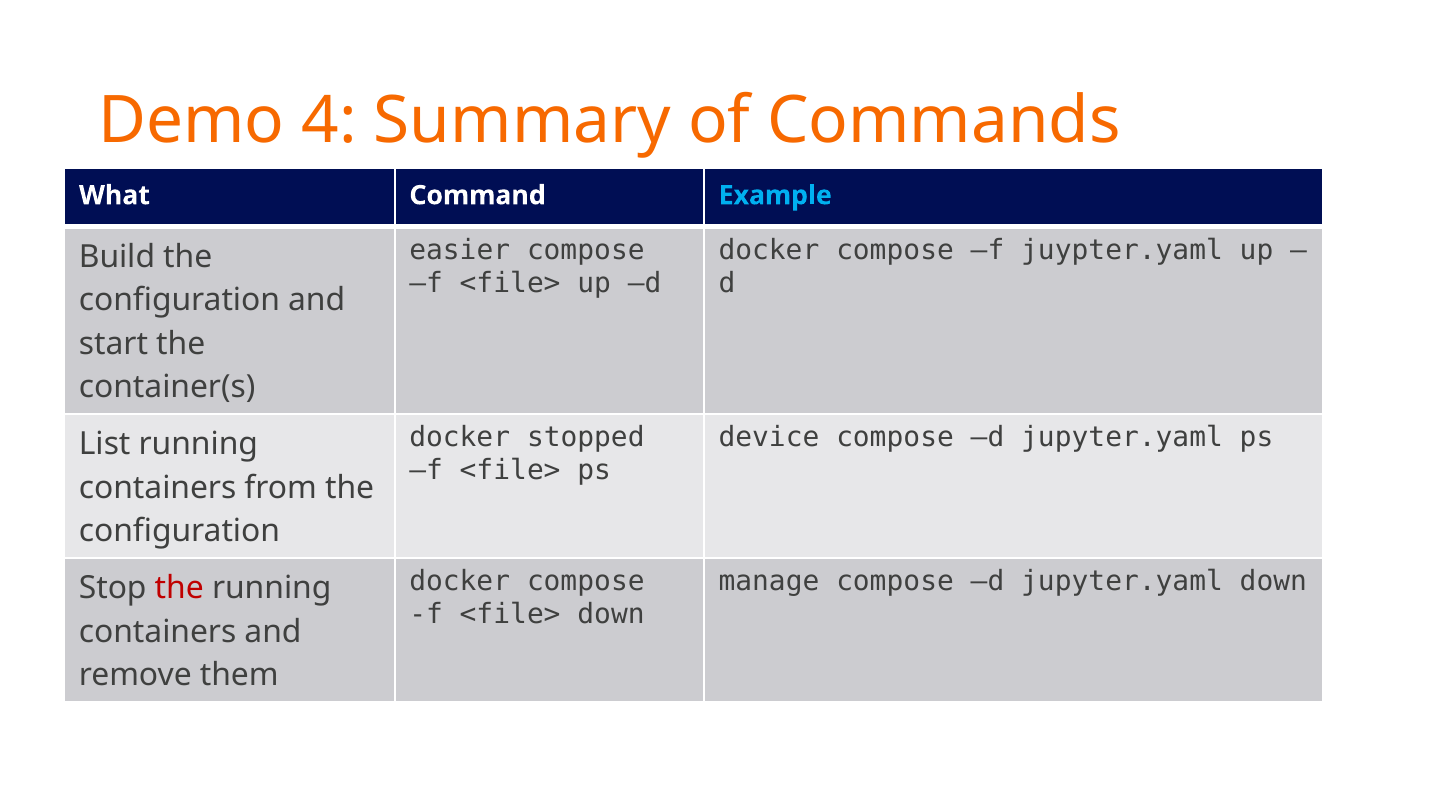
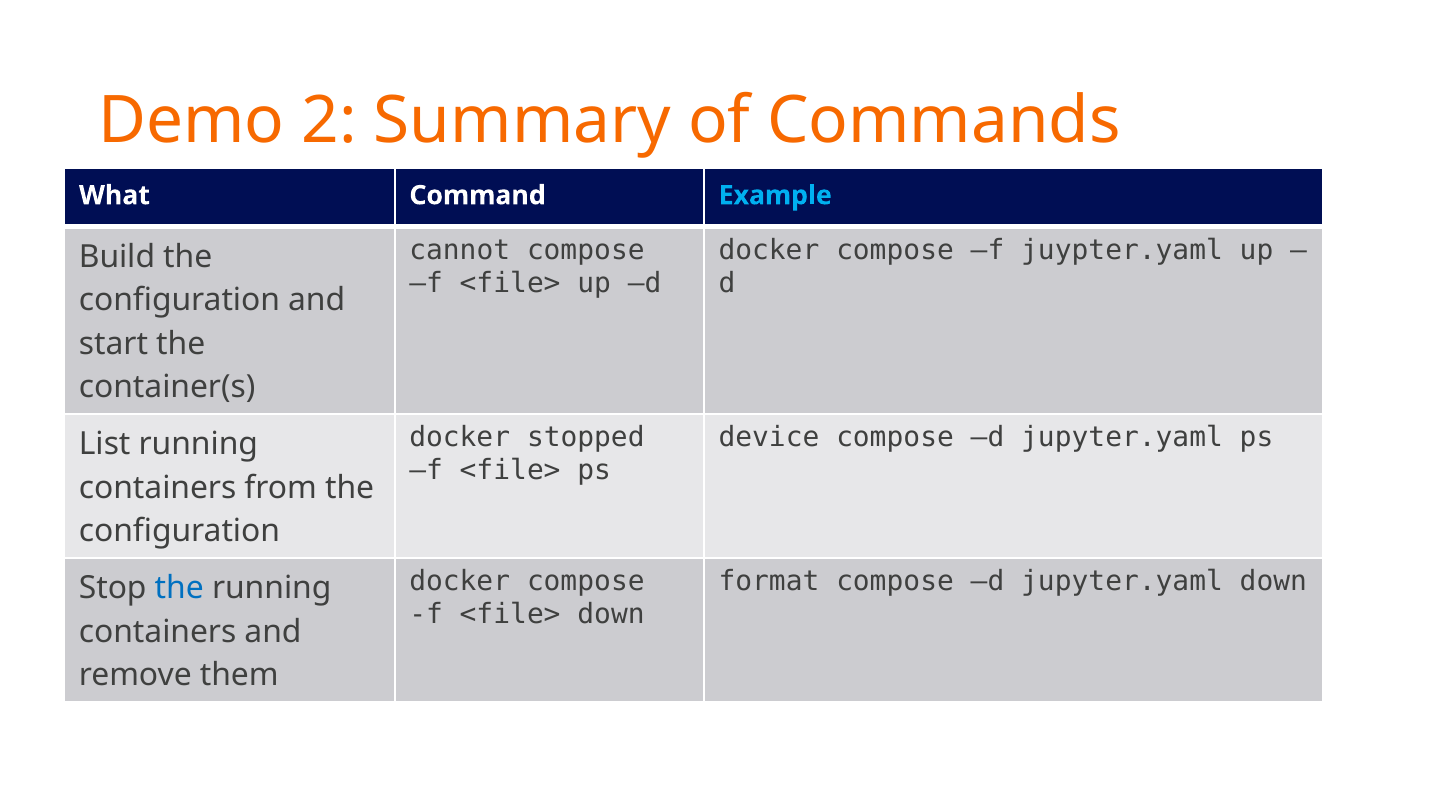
4: 4 -> 2 (329, 121)
easier: easier -> cannot (460, 251)
manage: manage -> format (769, 582)
the colour: red -> blue (179, 589)
